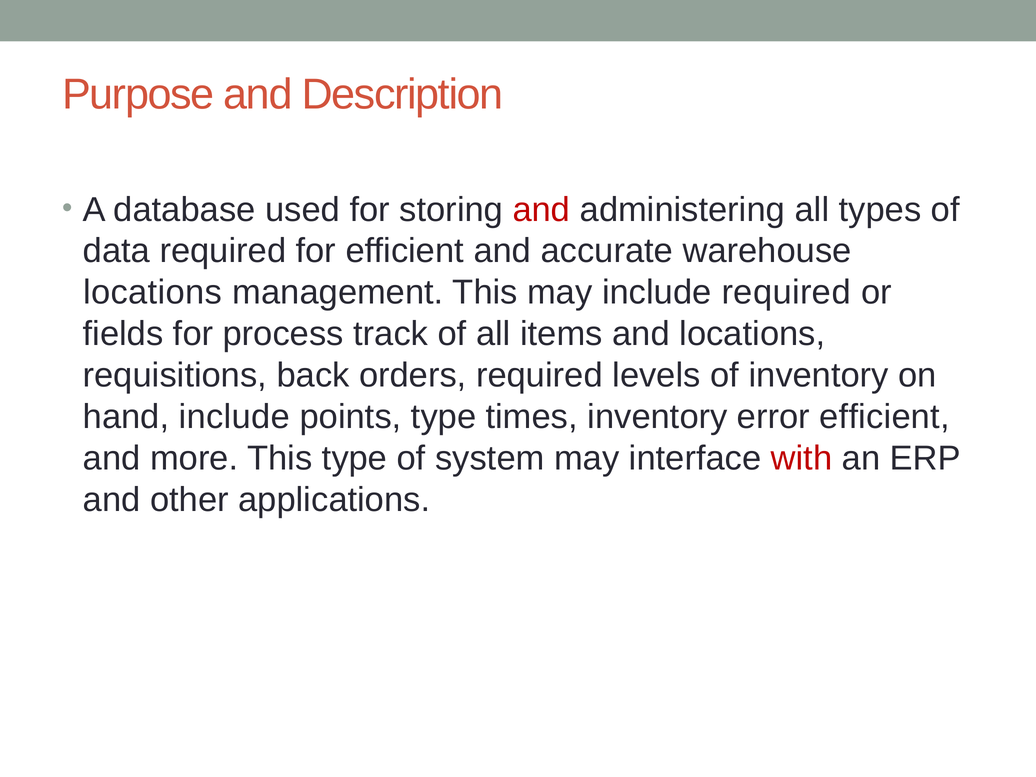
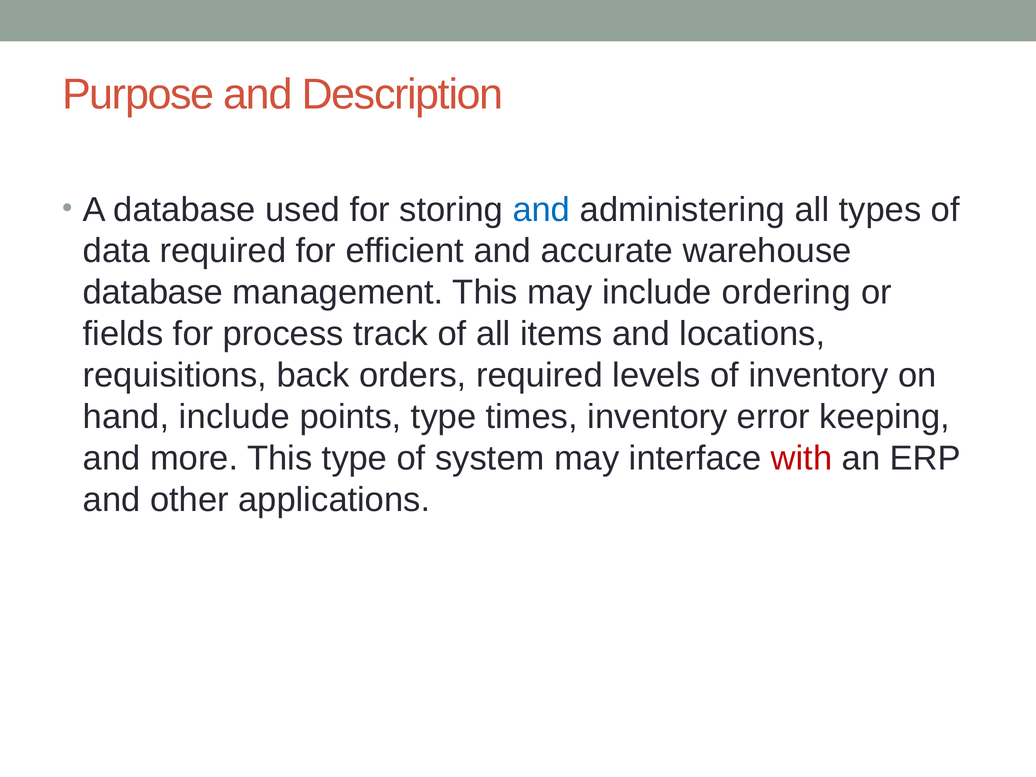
and colour: red -> blue (541, 210)
locations: locations -> database (153, 293)
include required: required -> ordering (786, 293)
error efficient: efficient -> keeping (885, 417)
